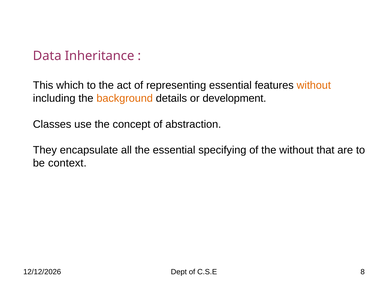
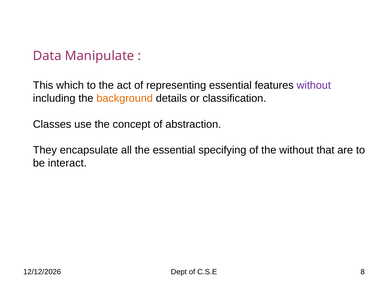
Inheritance: Inheritance -> Manipulate (100, 56)
without colour: orange -> purple (314, 85)
development: development -> classification (234, 98)
context: context -> interact (67, 163)
